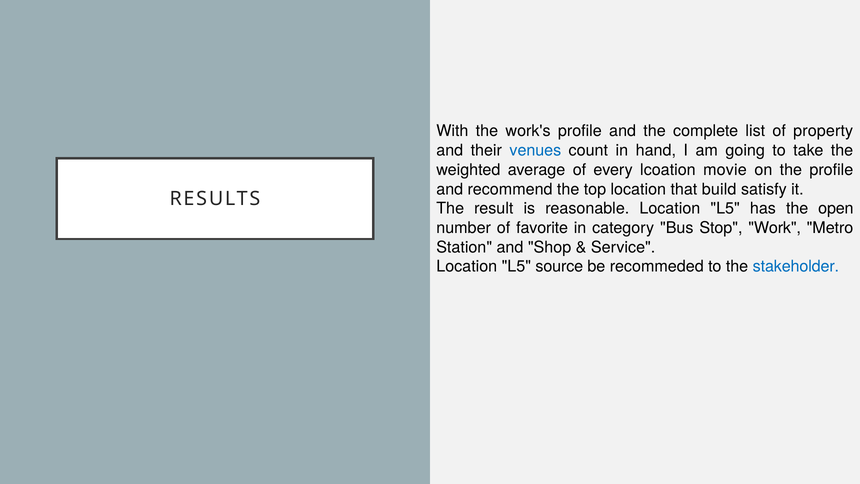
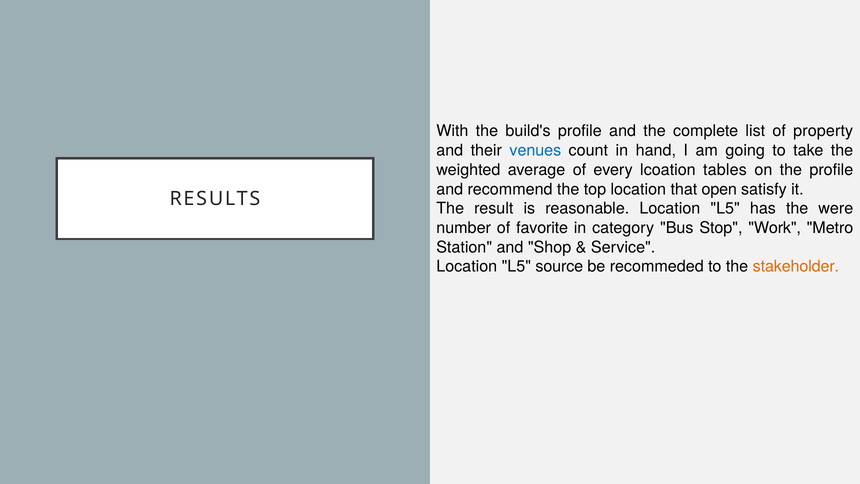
work's: work's -> build's (528, 131)
movie: movie -> tables (725, 170)
build: build -> open (719, 189)
open: open -> were (836, 208)
stakeholder colour: blue -> orange (796, 267)
